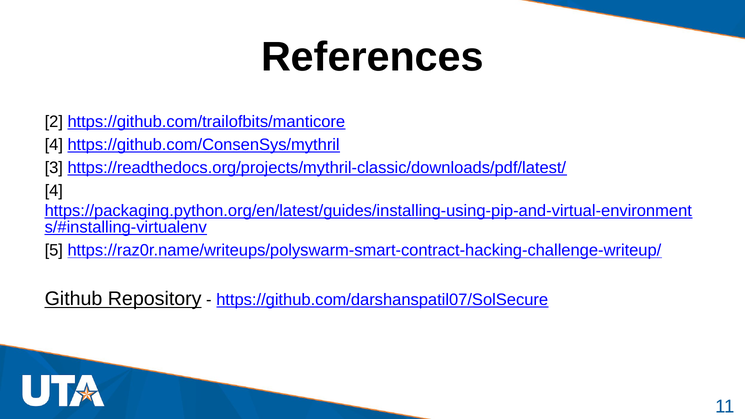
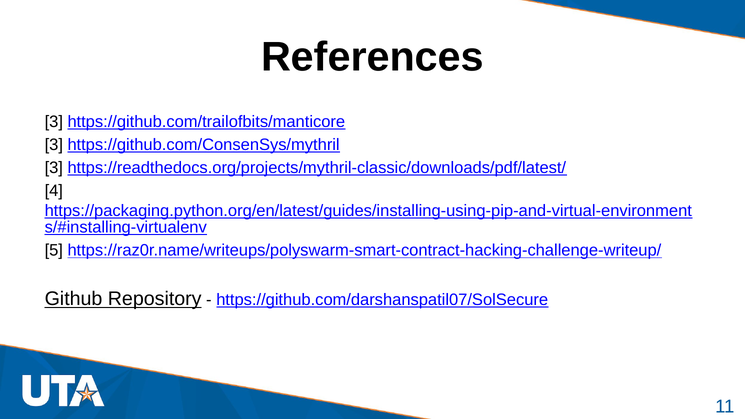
2: 2 -> 3 (54, 122)
4: 4 -> 3 (54, 145)
